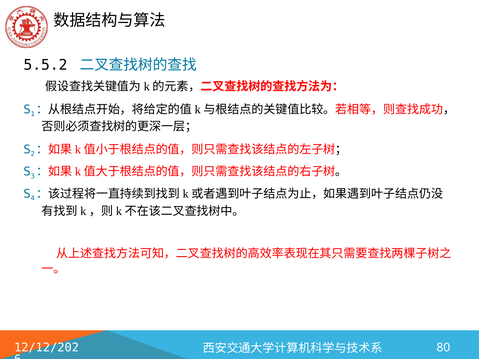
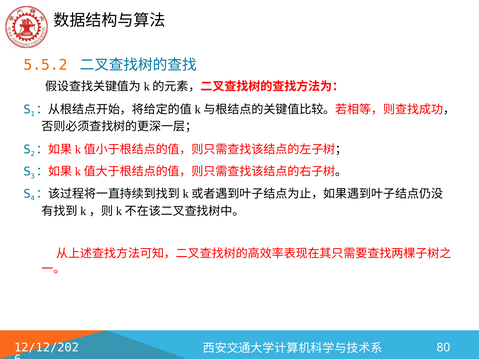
5.5.2 colour: black -> orange (45, 65)
